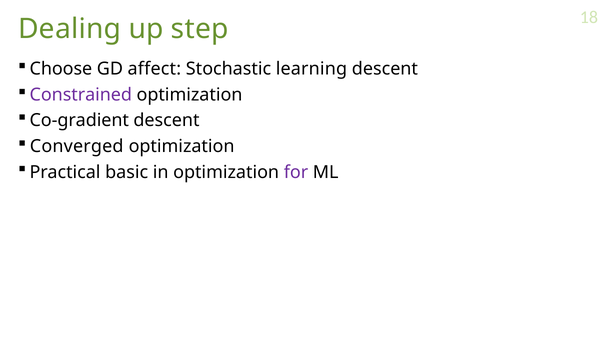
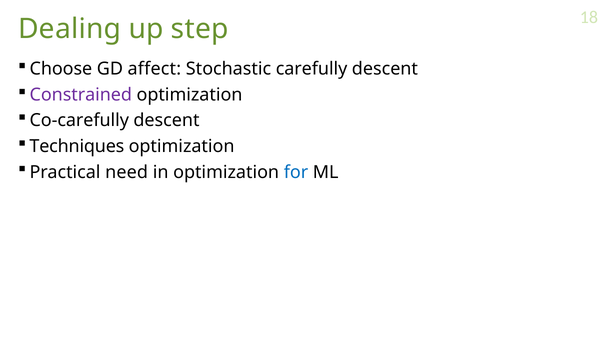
learning: learning -> carefully (312, 69)
Co-gradient: Co-gradient -> Co-carefully (79, 121)
Converged: Converged -> Techniques (77, 147)
basic: basic -> need (127, 172)
for colour: purple -> blue (296, 172)
